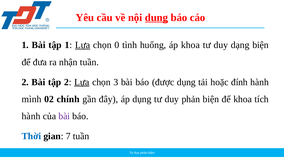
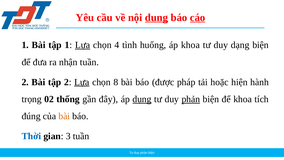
cáo underline: none -> present (198, 18)
0: 0 -> 4 (117, 45)
3: 3 -> 8 (116, 82)
được dụng: dụng -> pháp (186, 82)
đính: đính -> hiện (239, 82)
mình: mình -> trọng (32, 99)
chính: chính -> thống (68, 99)
dụng underline: none -> present (142, 99)
phản underline: none -> present (191, 99)
hành: hành -> đúng (31, 116)
bài colour: purple -> orange (64, 116)
7: 7 -> 3 (68, 136)
